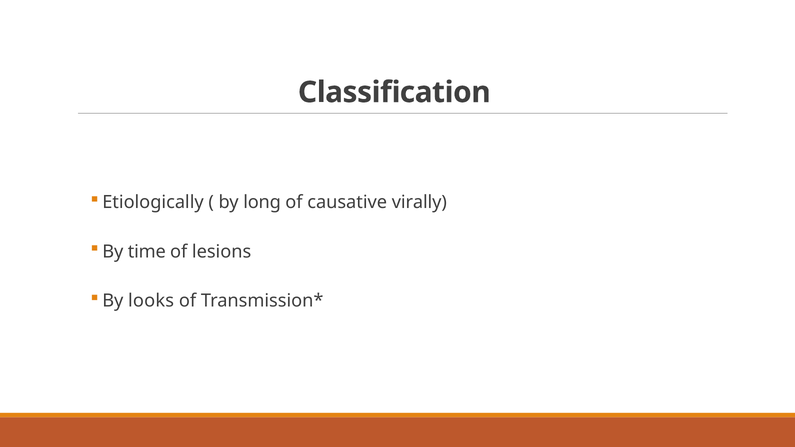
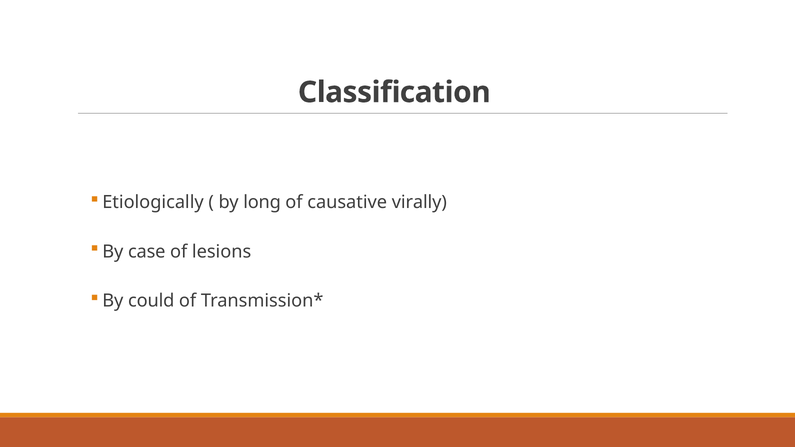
time: time -> case (147, 252)
looks: looks -> could (151, 301)
